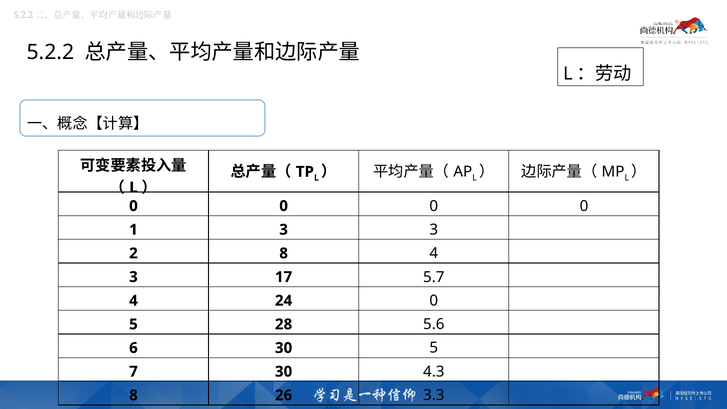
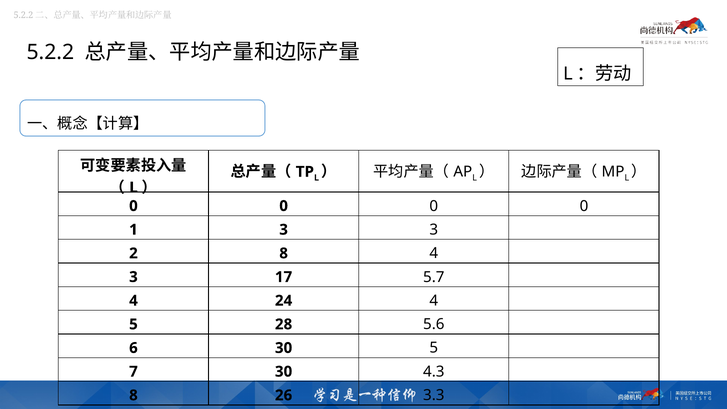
24 0: 0 -> 4 (434, 301)
